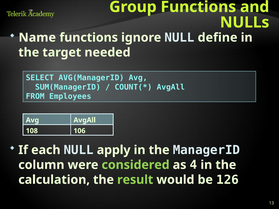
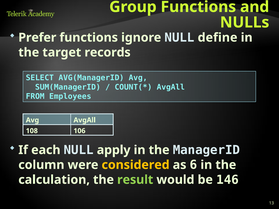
Name: Name -> Prefer (37, 38)
needed: needed -> records (108, 52)
considered colour: light green -> yellow (136, 165)
4: 4 -> 6 (194, 165)
126: 126 -> 146 (228, 180)
